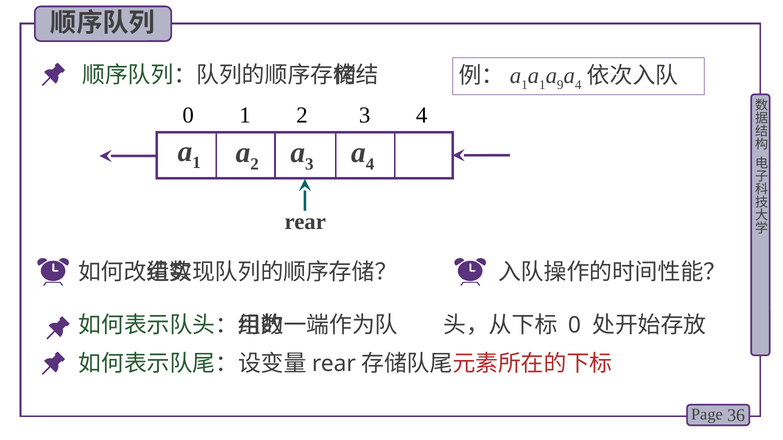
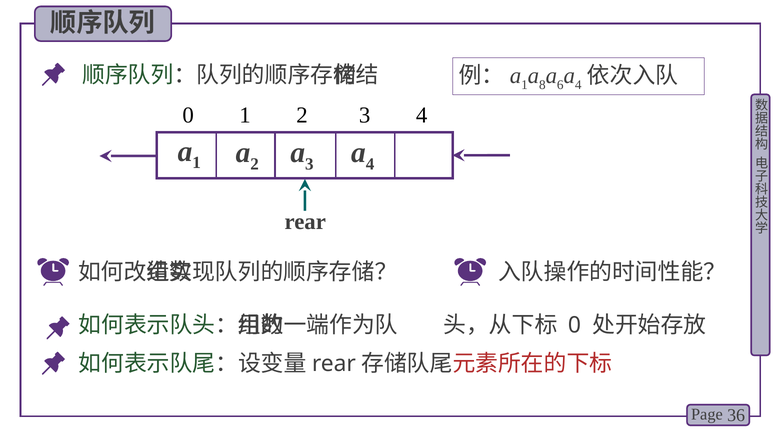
1: 1 -> 8 (542, 85)
9: 9 -> 6 (560, 85)
